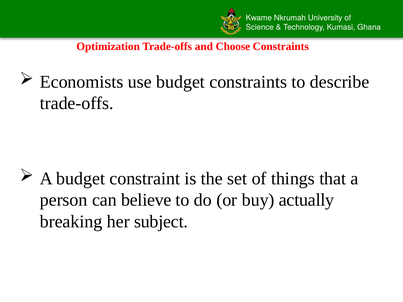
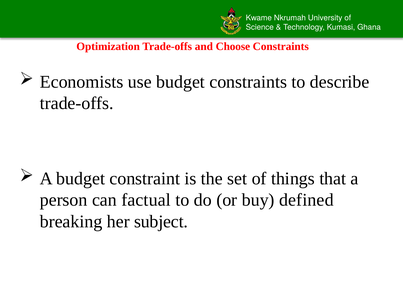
believe: believe -> factual (146, 200)
actually: actually -> defined (306, 200)
